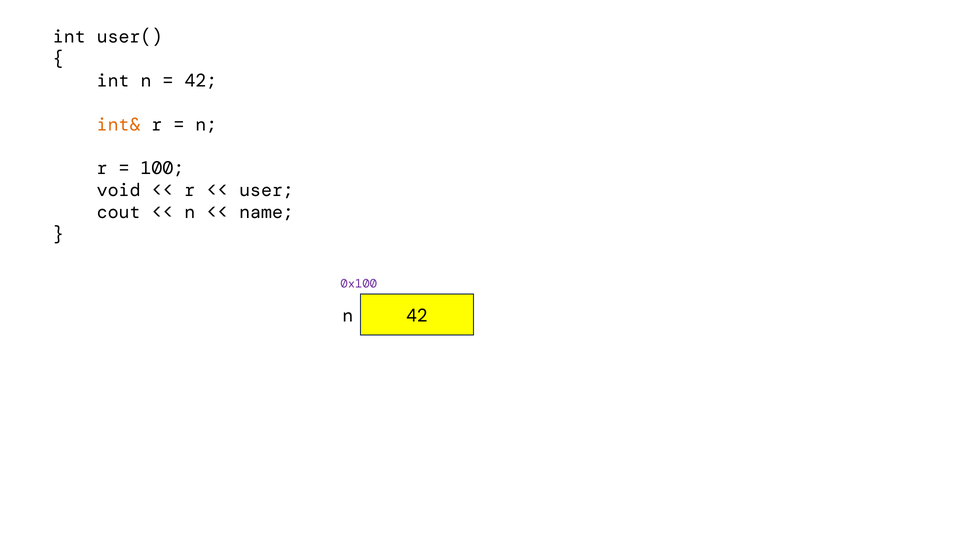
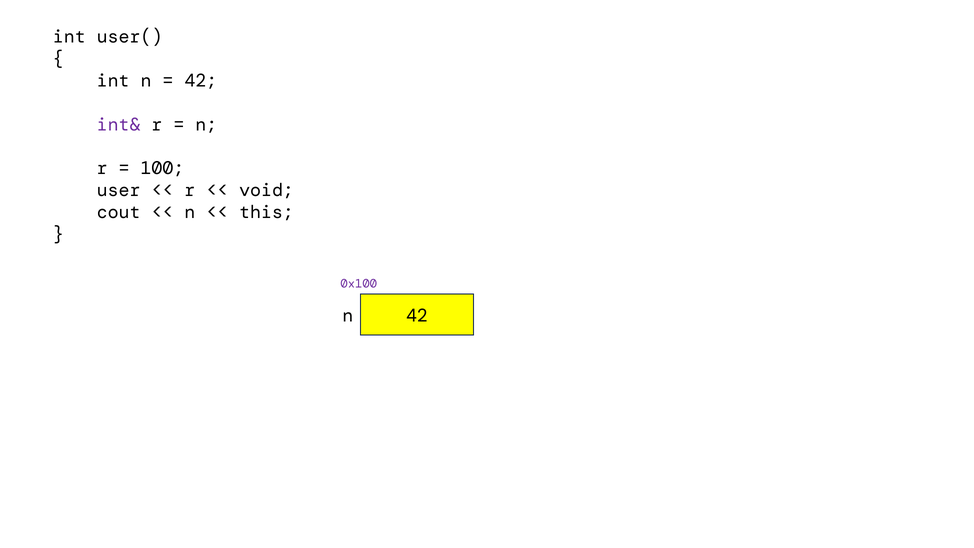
int& colour: orange -> purple (119, 125)
void: void -> user (119, 190)
user: user -> void (267, 190)
name: name -> this (267, 212)
